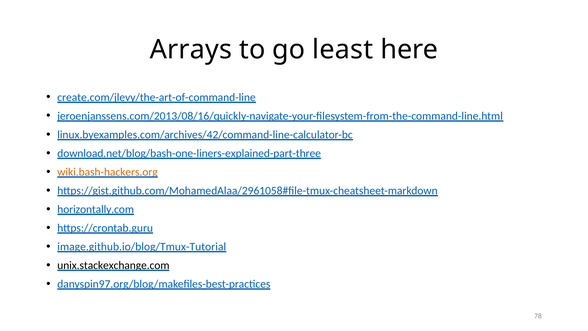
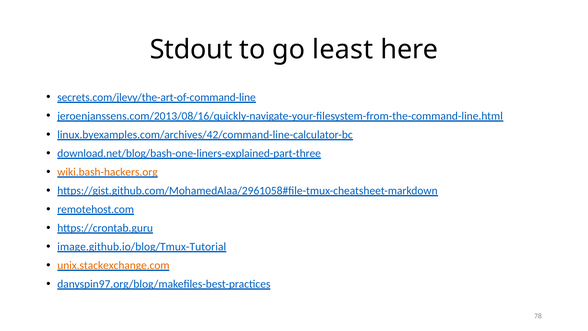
Arrays: Arrays -> Stdout (191, 49)
create.com/jlevy/the-art-of-command-line: create.com/jlevy/the-art-of-command-line -> secrets.com/jlevy/the-art-of-command-line (157, 97)
horizontally.com: horizontally.com -> remotehost.com (96, 209)
unix.stackexchange.com colour: black -> orange (113, 265)
